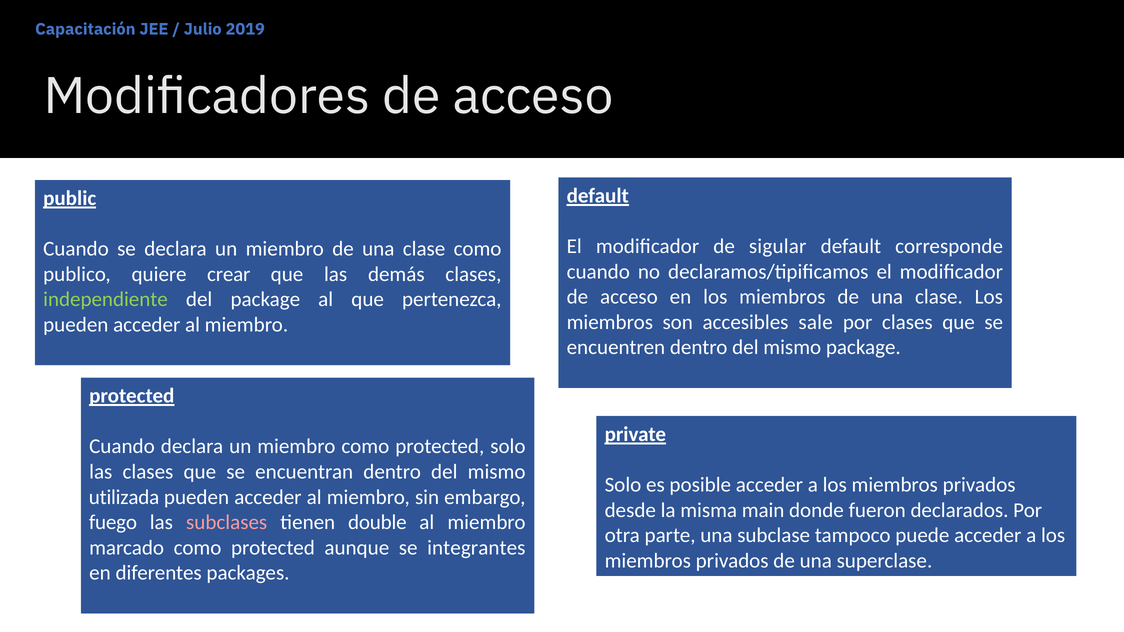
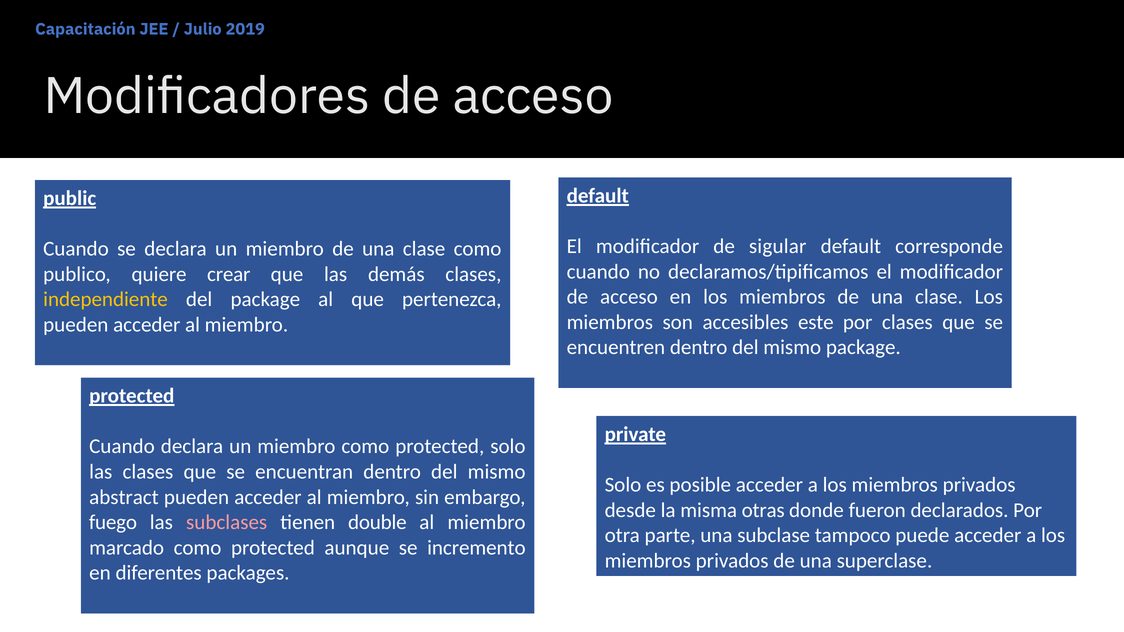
independiente colour: light green -> yellow (105, 300)
sale: sale -> este (816, 322)
utilizada: utilizada -> abstract (124, 497)
main: main -> otras (763, 510)
integrantes: integrantes -> incremento (476, 548)
